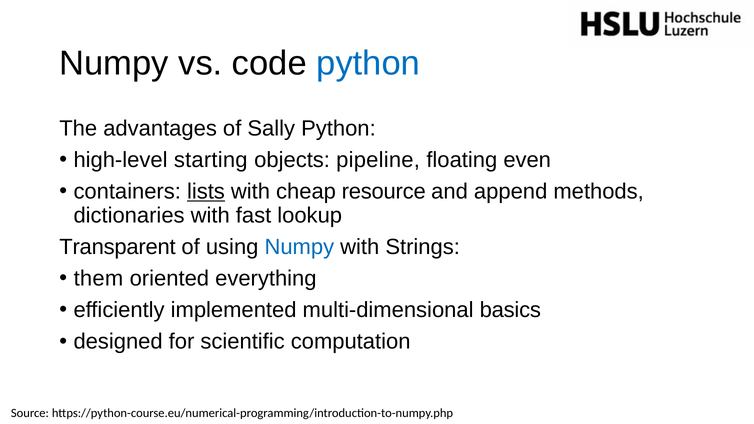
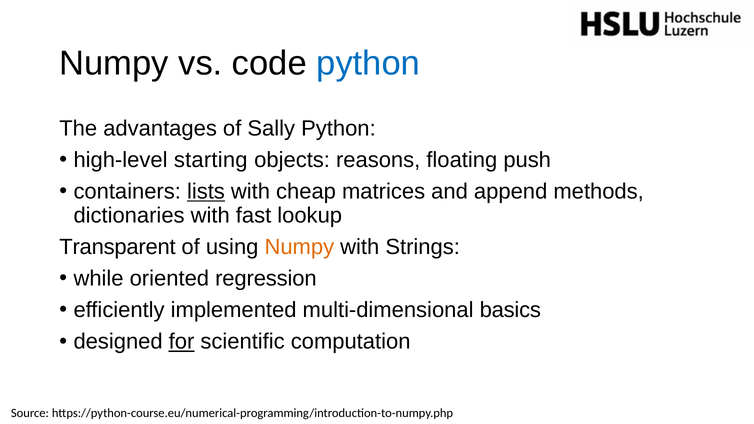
pipeline: pipeline -> reasons (378, 160)
even: even -> push (527, 160)
resource: resource -> matrices (384, 192)
Numpy colour: blue -> orange (299, 247)
them: them -> while (99, 279)
everything: everything -> regression (266, 279)
for underline: none -> present (182, 342)
